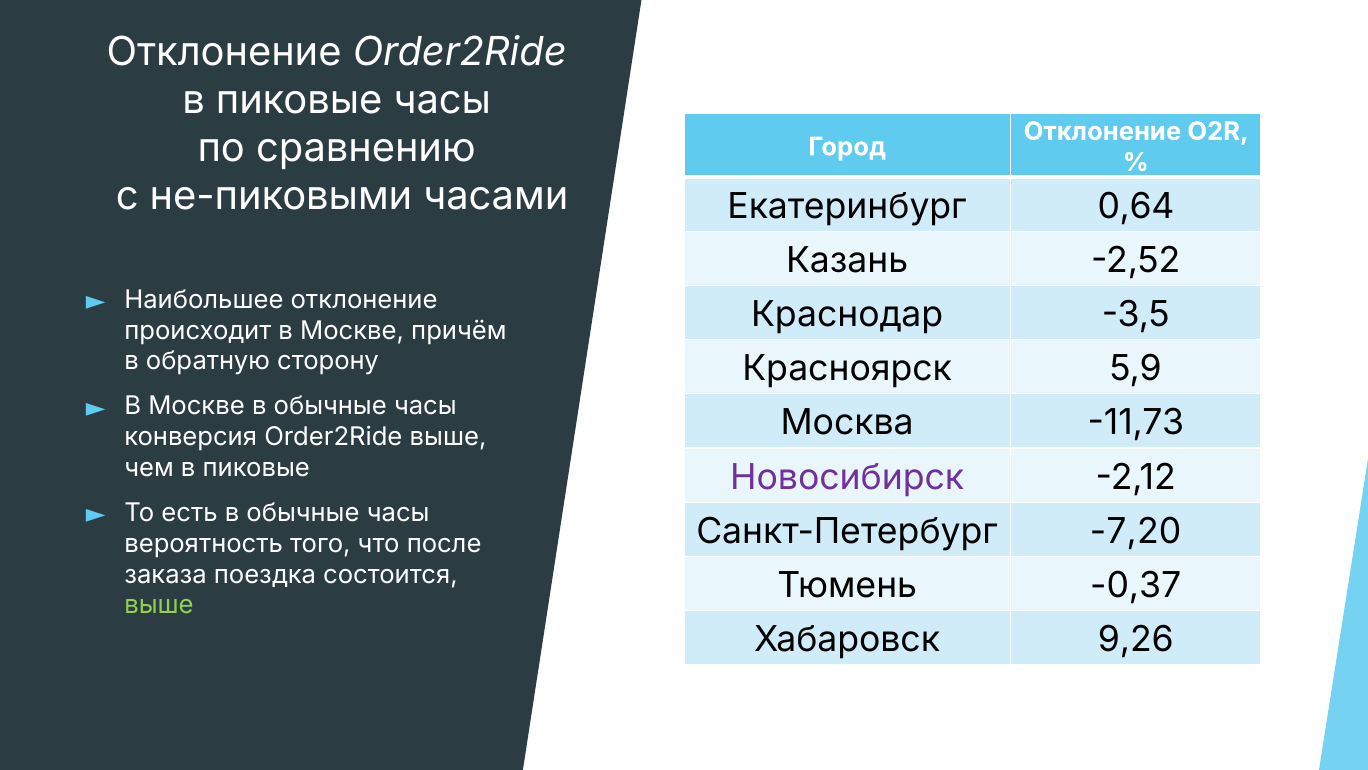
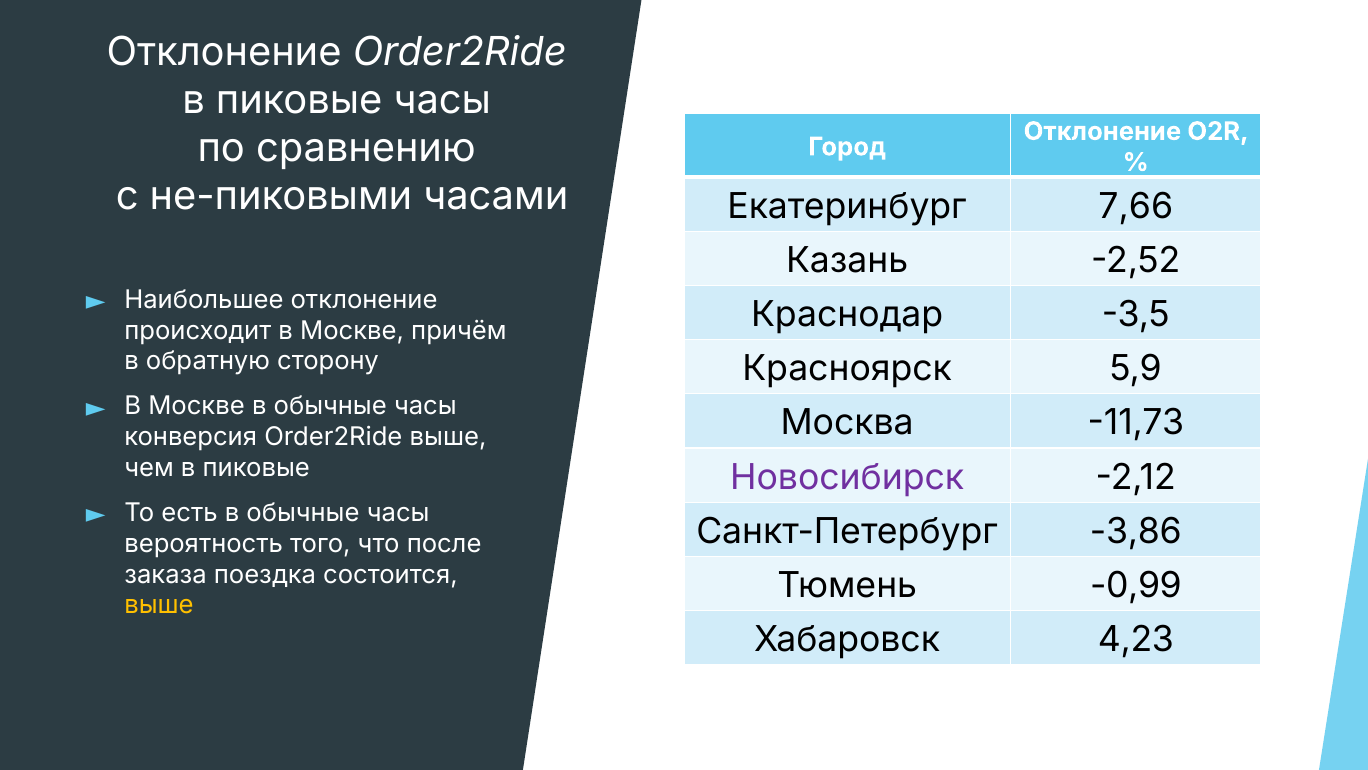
0,64: 0,64 -> 7,66 (1136, 206)
-7,20: -7,20 -> -3,86 (1136, 531)
-0,37: -0,37 -> -0,99 (1136, 585)
выше colour: light green -> yellow (159, 605)
9,26: 9,26 -> 4,23 (1136, 640)
